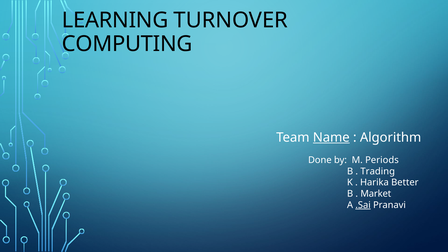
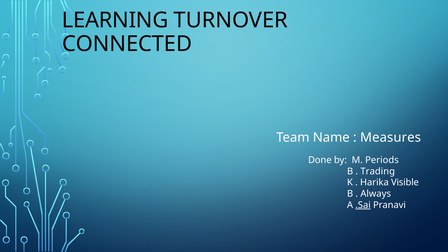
COMPUTING: COMPUTING -> CONNECTED (127, 44)
Name underline: present -> none (331, 137)
Algorithm: Algorithm -> Measures (391, 137)
Better: Better -> Visible (405, 183)
Market: Market -> Always (376, 194)
